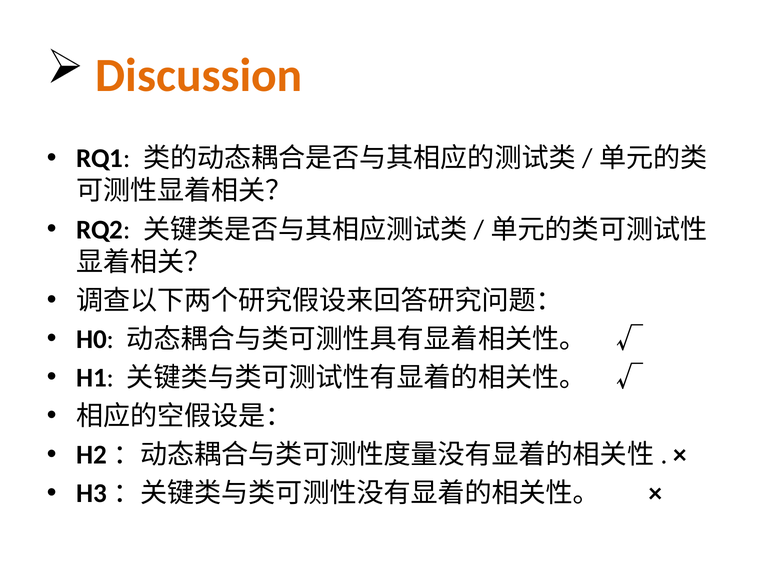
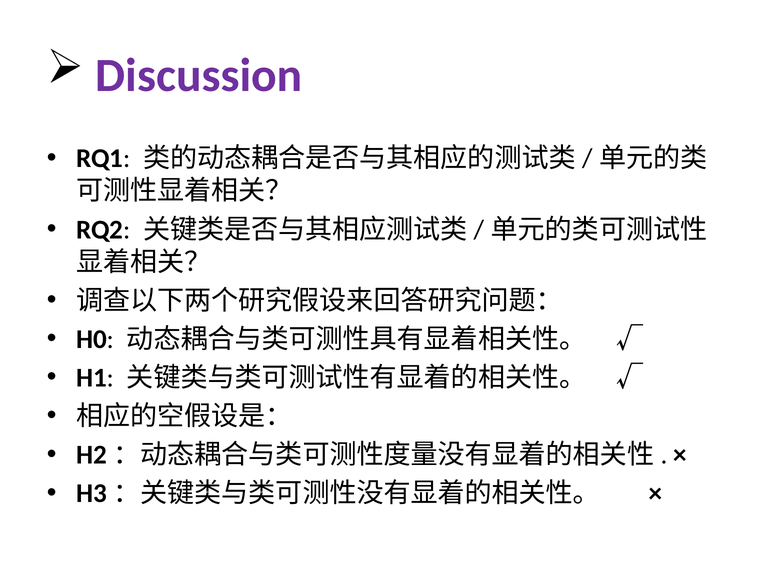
Discussion colour: orange -> purple (199, 76)
